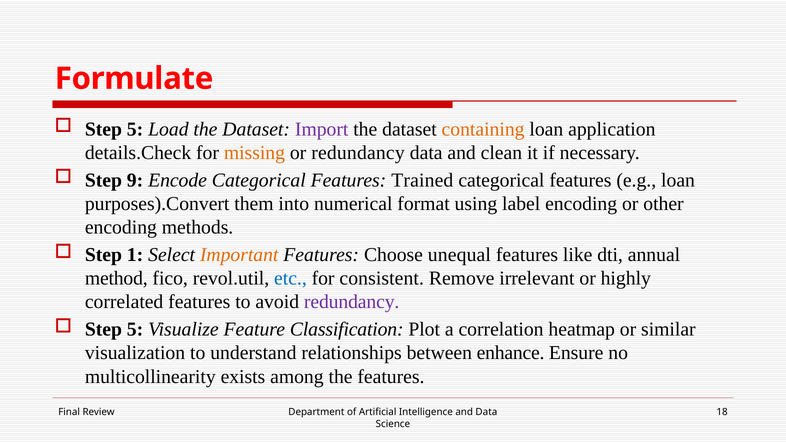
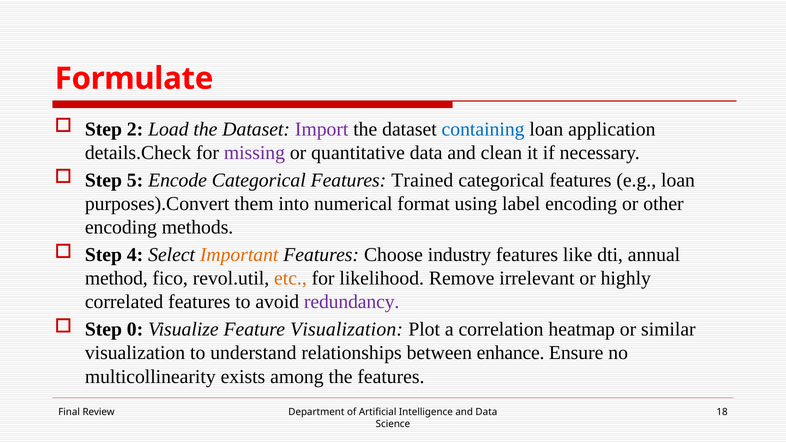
5: 5 -> 2 (135, 129)
containing colour: orange -> blue (483, 129)
missing colour: orange -> purple (254, 153)
or redundancy: redundancy -> quantitative (358, 153)
9: 9 -> 5 (135, 180)
1: 1 -> 4 (135, 255)
unequal: unequal -> industry (460, 255)
etc colour: blue -> orange (290, 278)
consistent: consistent -> likelihood (382, 278)
5: 5 -> 0 (135, 330)
Feature Classification: Classification -> Visualization (347, 330)
